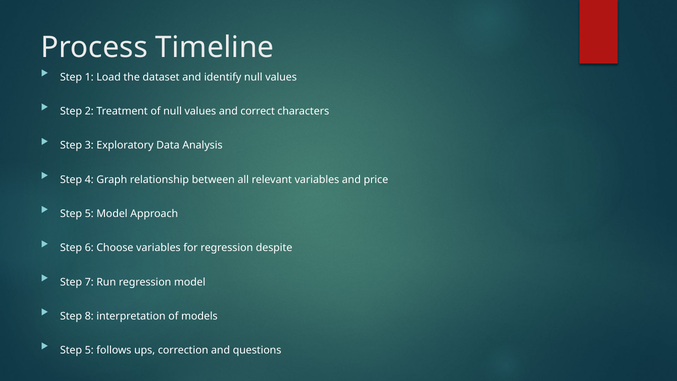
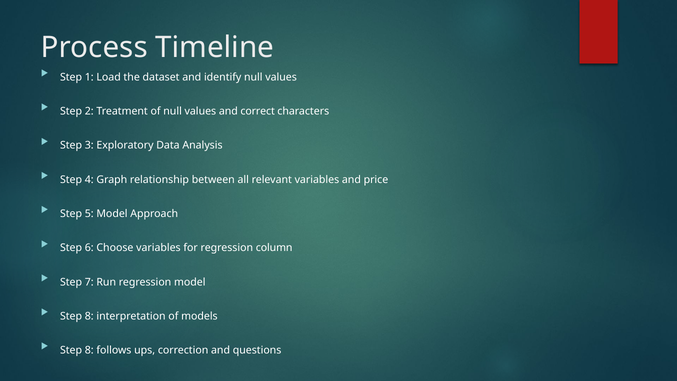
despite: despite -> column (274, 248)
5: 5 -> 8 (89, 350)
